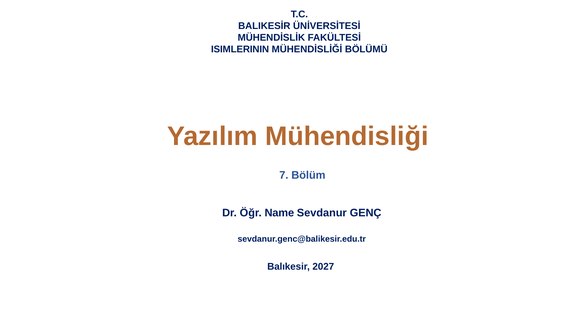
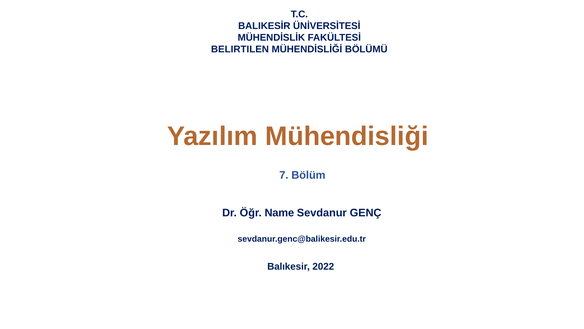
ISIMLERININ: ISIMLERININ -> BELIRTILEN (240, 49)
2027: 2027 -> 2022 (323, 266)
